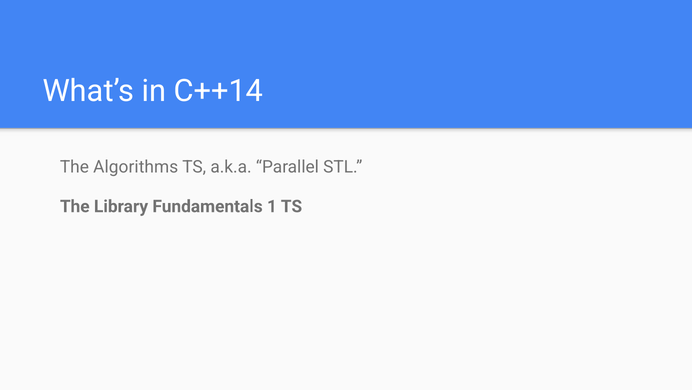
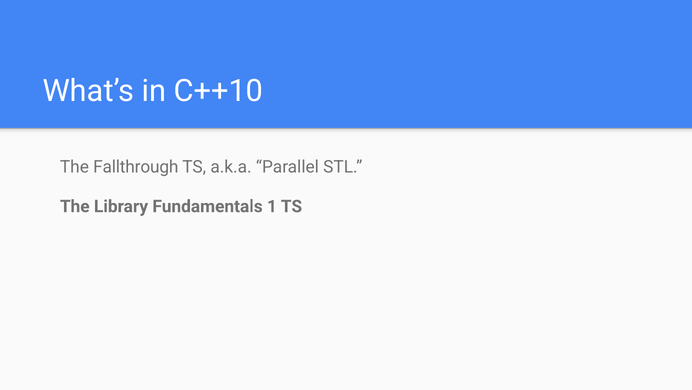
C++14: C++14 -> C++10 (218, 91)
Algorithms: Algorithms -> Fallthrough (136, 167)
